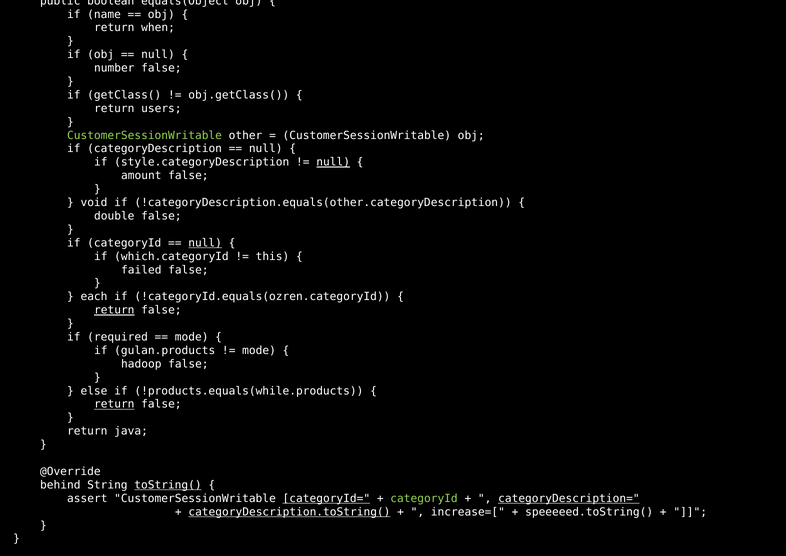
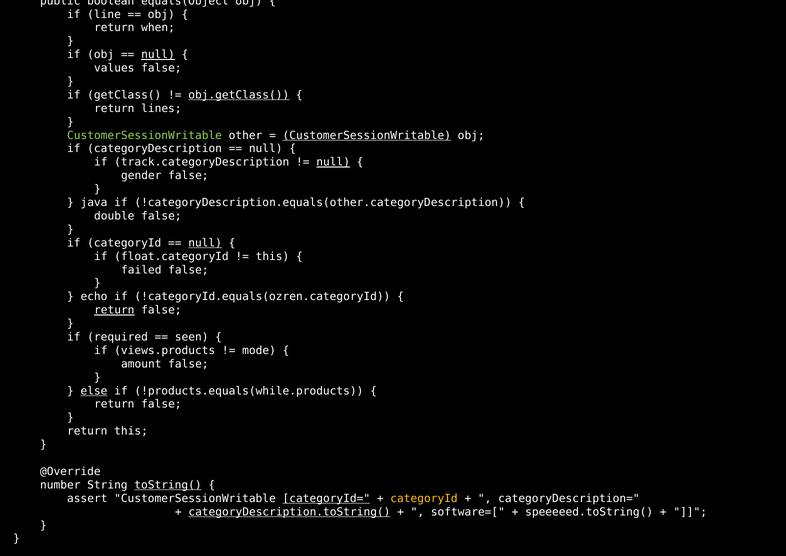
name: name -> line (104, 14)
null underline: none -> present (158, 55)
number: number -> values (114, 68)
obj.getClass( underline: none -> present (239, 95)
users: users -> lines (161, 108)
CustomerSessionWritable underline: none -> present (367, 135)
style.categoryDescription: style.categoryDescription -> track.categoryDescription (202, 162)
amount: amount -> gender (141, 176)
void: void -> java (94, 202)
which.categoryId: which.categoryId -> float.categoryId (171, 256)
each: each -> echo (94, 297)
mode: mode -> seen (192, 337)
gulan.products: gulan.products -> views.products (165, 350)
hadoop: hadoop -> amount (141, 364)
else underline: none -> present (94, 391)
return underline: present -> none (114, 404)
return java: java -> this (131, 431)
behind: behind -> number (60, 485)
categoryId colour: light green -> yellow (424, 498)
categoryDescription= underline: present -> none (569, 498)
increase=[: increase=[ -> software=[ (468, 512)
